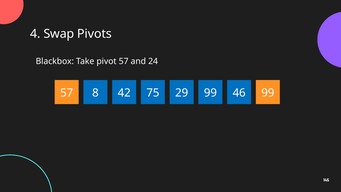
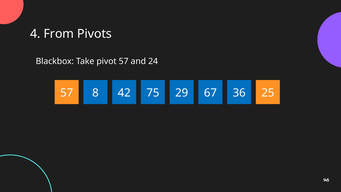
Swap: Swap -> From (59, 34)
29 99: 99 -> 67 (210, 93)
46: 46 -> 36 (239, 93)
8 99: 99 -> 25 (268, 93)
